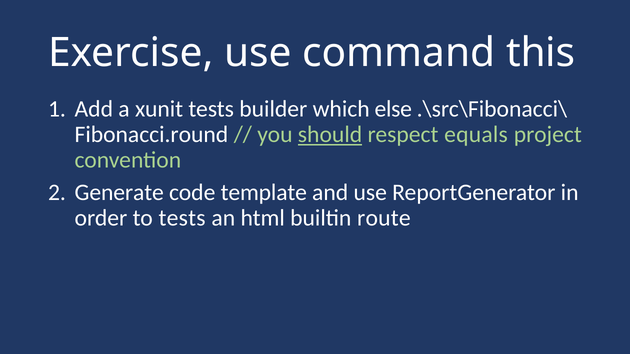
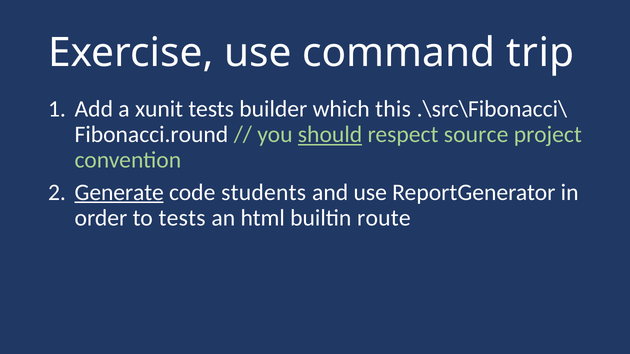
this: this -> trip (540, 53)
else: else -> this (393, 109)
equals: equals -> source (476, 135)
Generate underline: none -> present (119, 192)
template: template -> students (264, 192)
